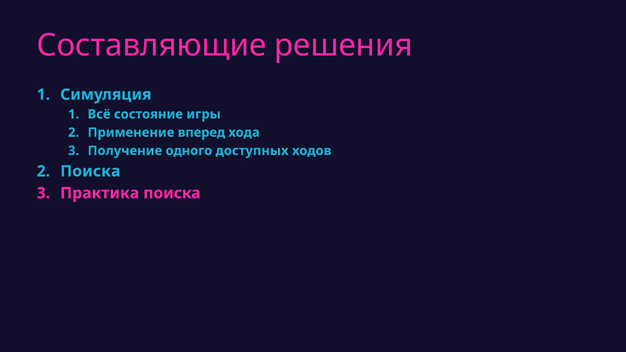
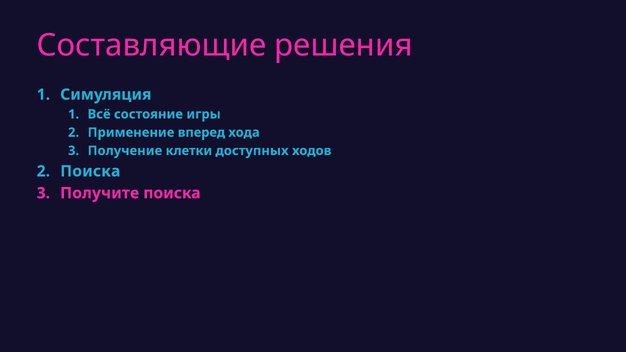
одного: одного -> клетки (189, 151)
Практика: Практика -> Получите (100, 193)
